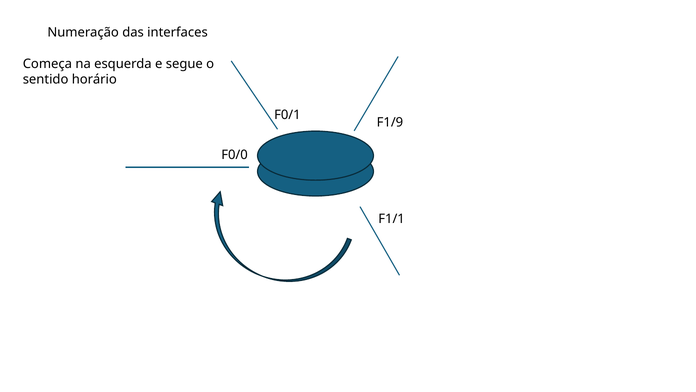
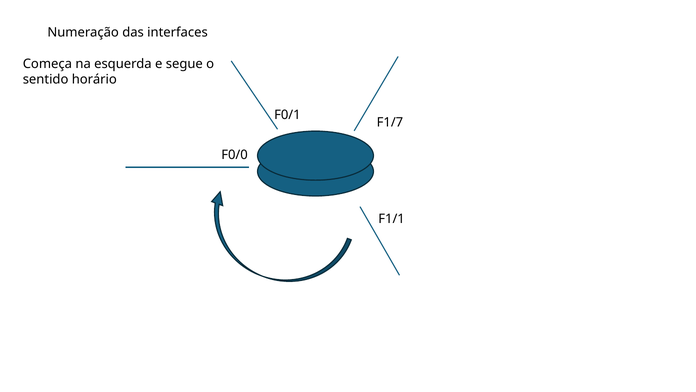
F1/9: F1/9 -> F1/7 (390, 122)
